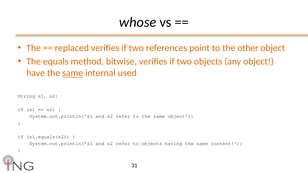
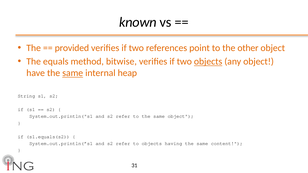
whose: whose -> known (138, 22)
replaced: replaced -> provided (72, 48)
objects underline: none -> present (208, 62)
used: used -> heap (127, 73)
